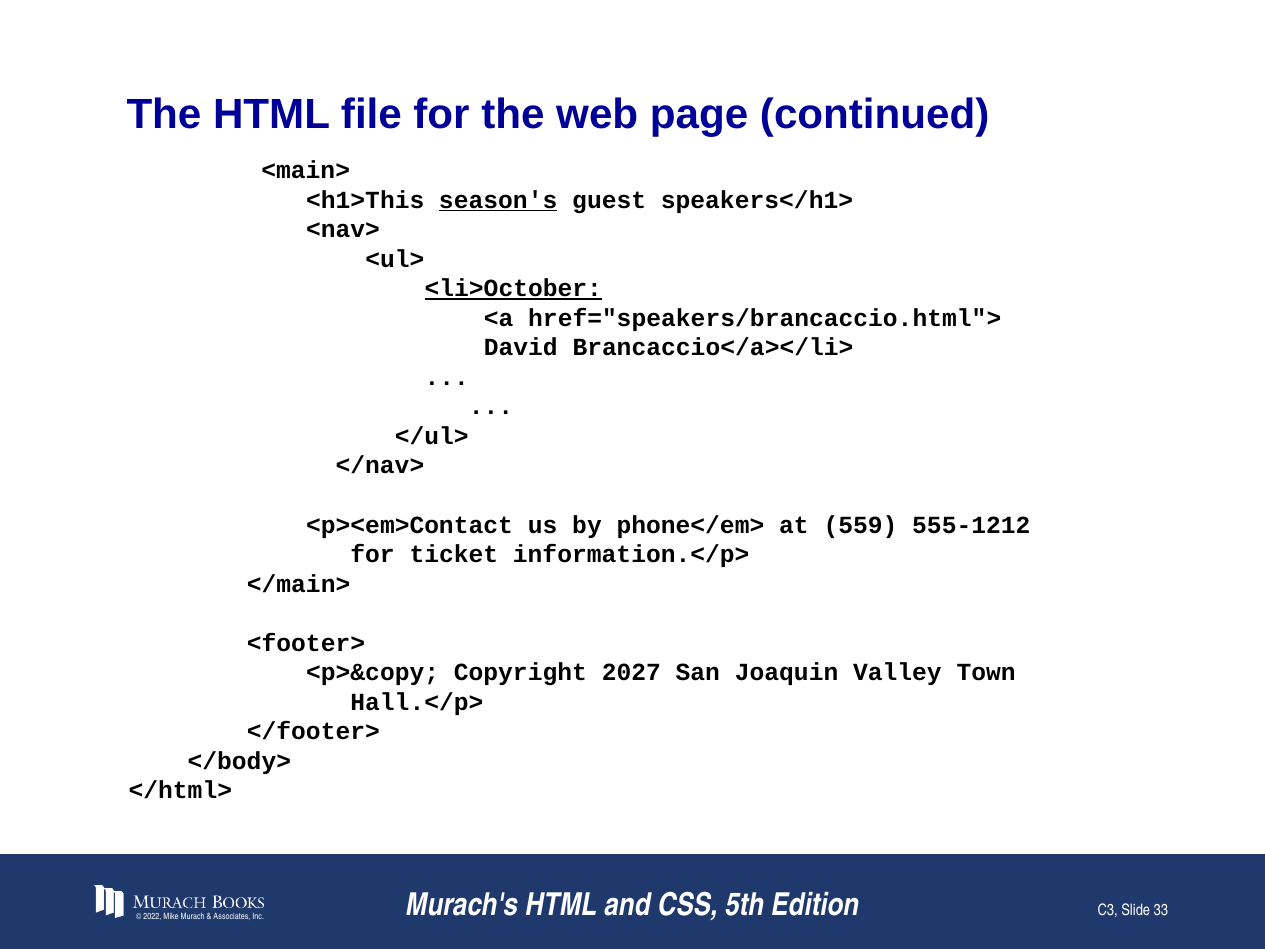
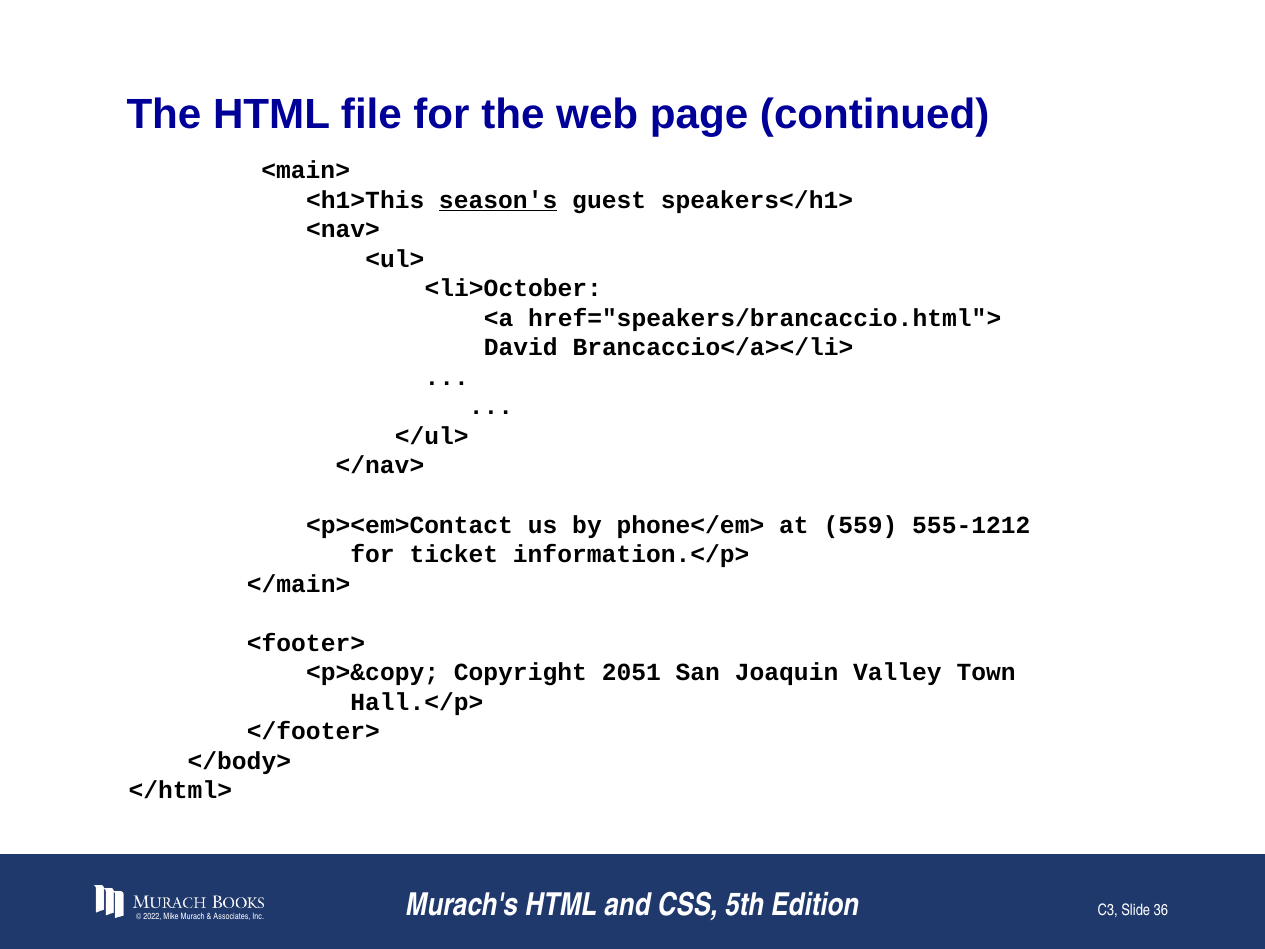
<li>October underline: present -> none (513, 289)
2027: 2027 -> 2051 (631, 672)
33: 33 -> 36 (1161, 910)
